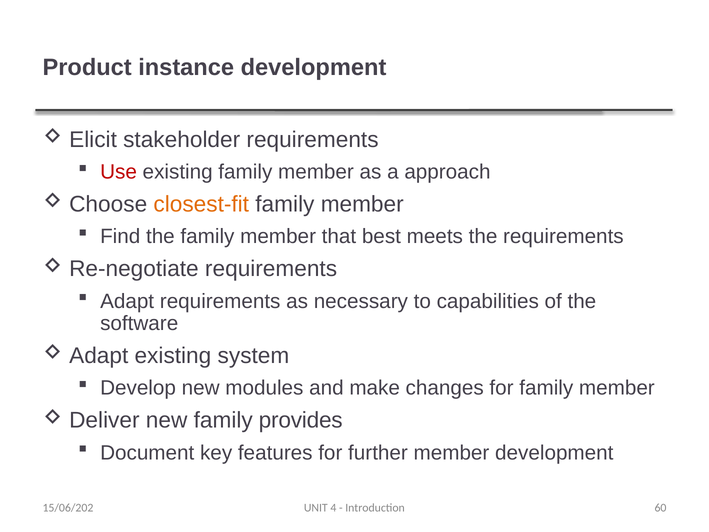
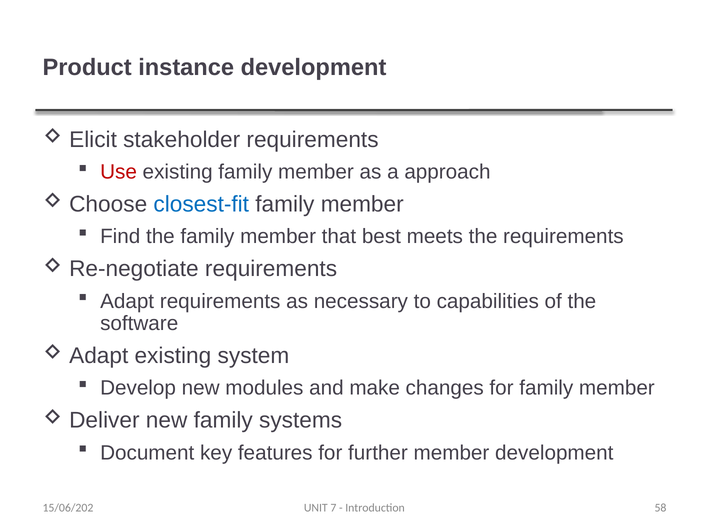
closest-fit colour: orange -> blue (201, 204)
provides: provides -> systems (301, 420)
4: 4 -> 7 (333, 508)
60: 60 -> 58 (660, 508)
